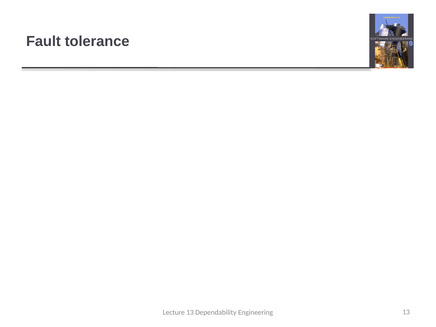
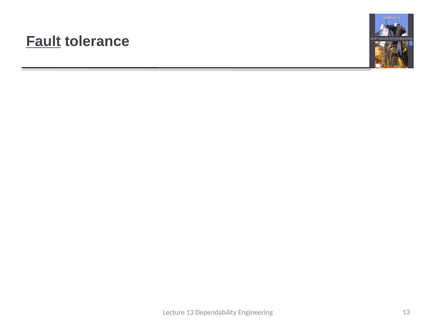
Fault underline: none -> present (43, 41)
